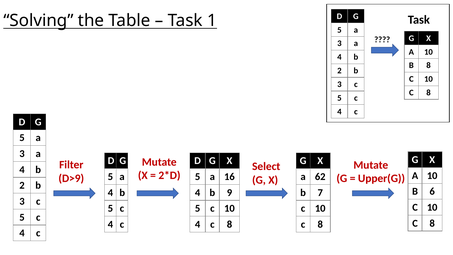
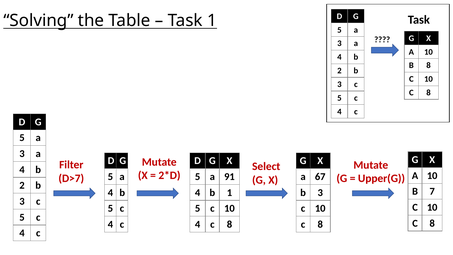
16: 16 -> 91 (229, 177)
62: 62 -> 67 (320, 177)
D>9: D>9 -> D>7 (71, 178)
6: 6 -> 7 (432, 191)
b 9: 9 -> 1 (229, 192)
7: 7 -> 3 (320, 192)
